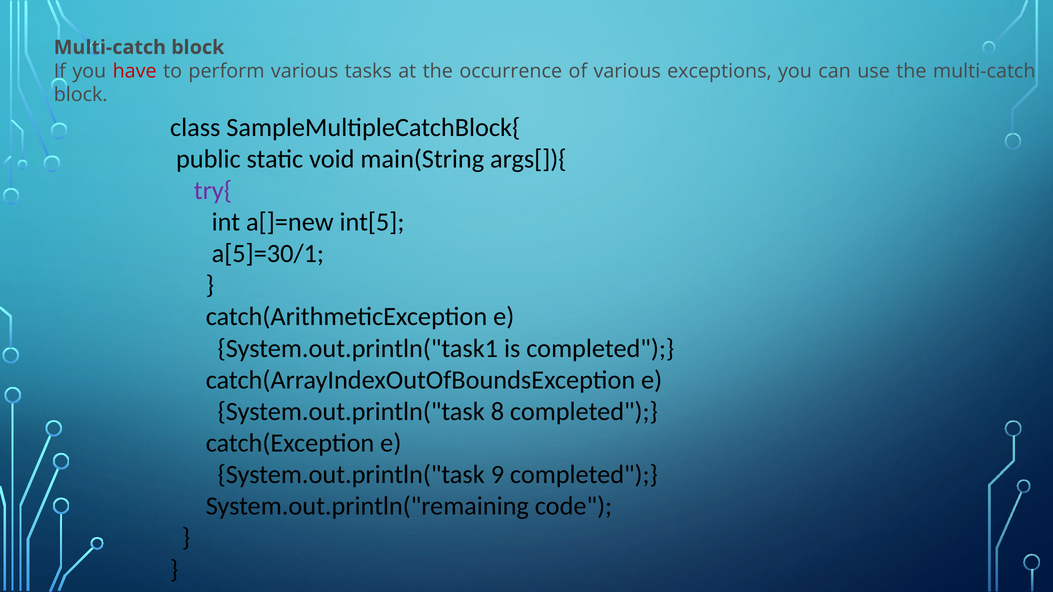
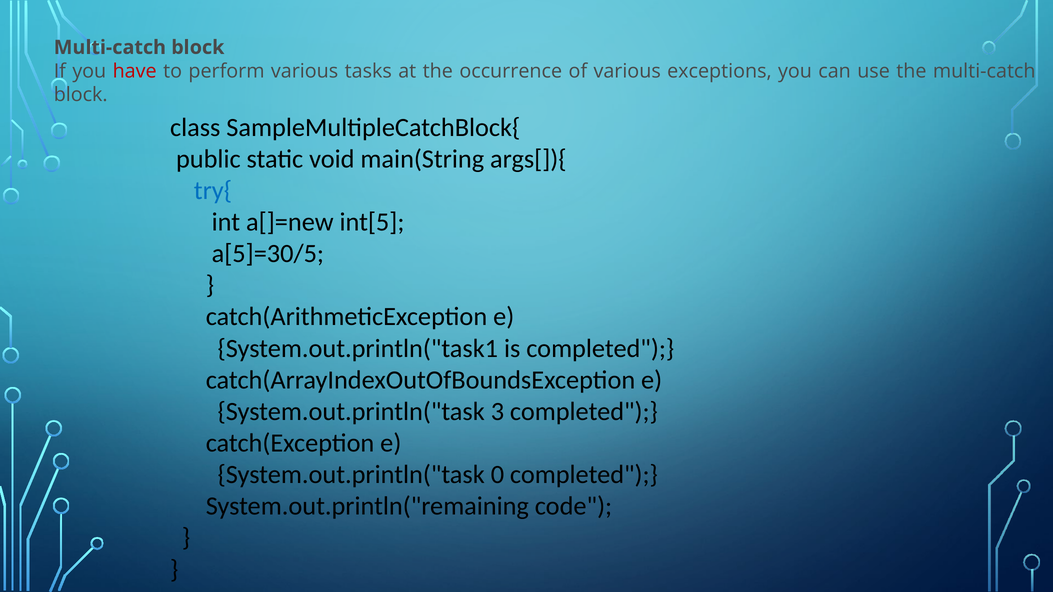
try{ colour: purple -> blue (213, 191)
a[5]=30/1: a[5]=30/1 -> a[5]=30/5 (268, 254)
8: 8 -> 3 (497, 412)
9: 9 -> 0 (497, 475)
